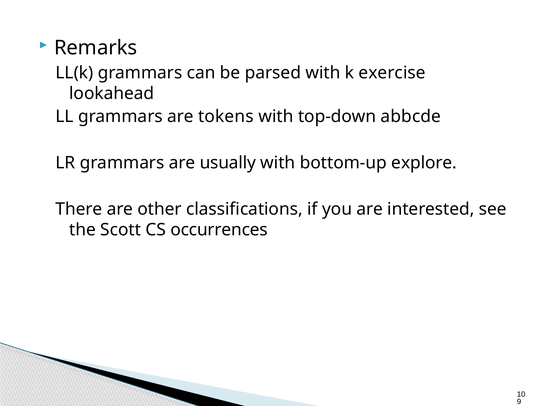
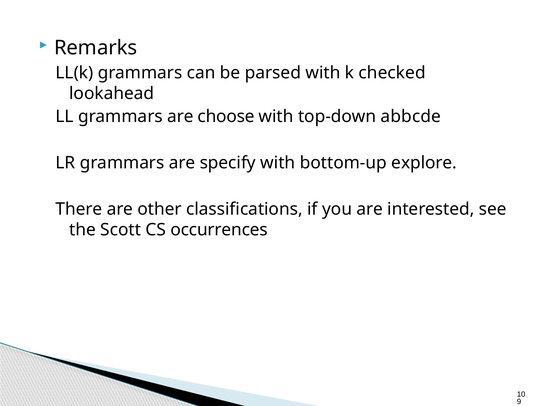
exercise: exercise -> checked (392, 73)
tokens: tokens -> choose (226, 116)
usually: usually -> specify (228, 163)
